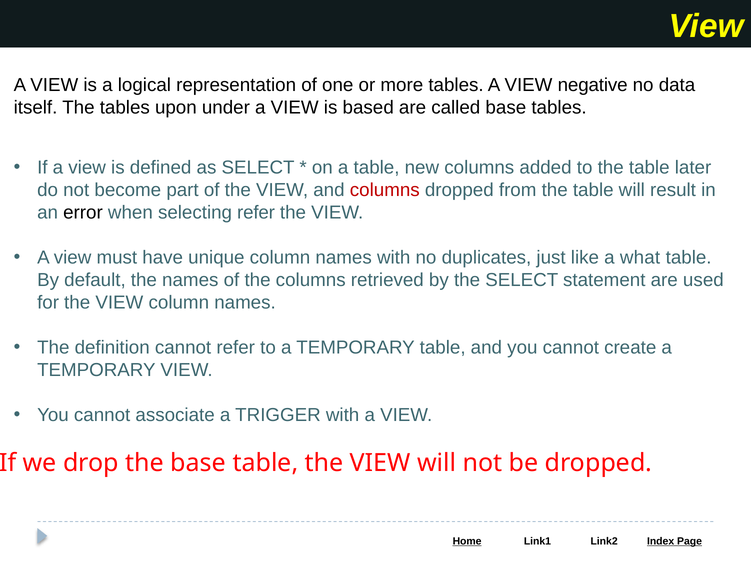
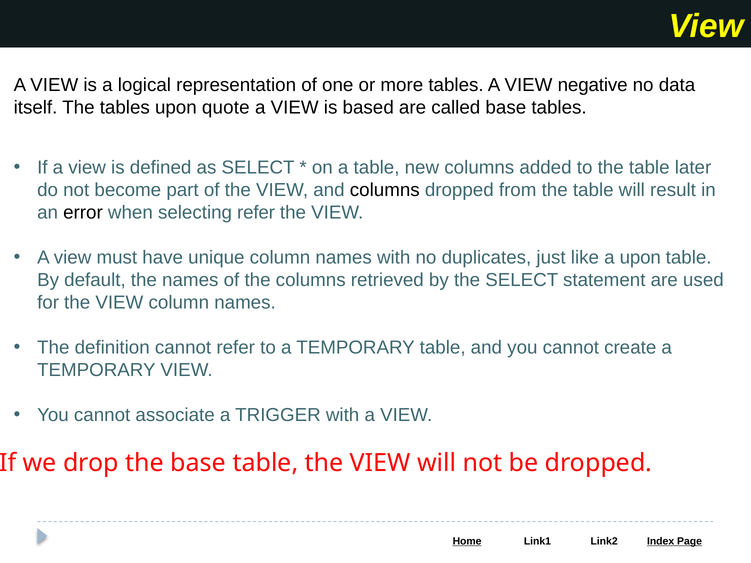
under: under -> quote (226, 108)
columns colour: red -> black (385, 190)
a what: what -> upon (640, 258)
